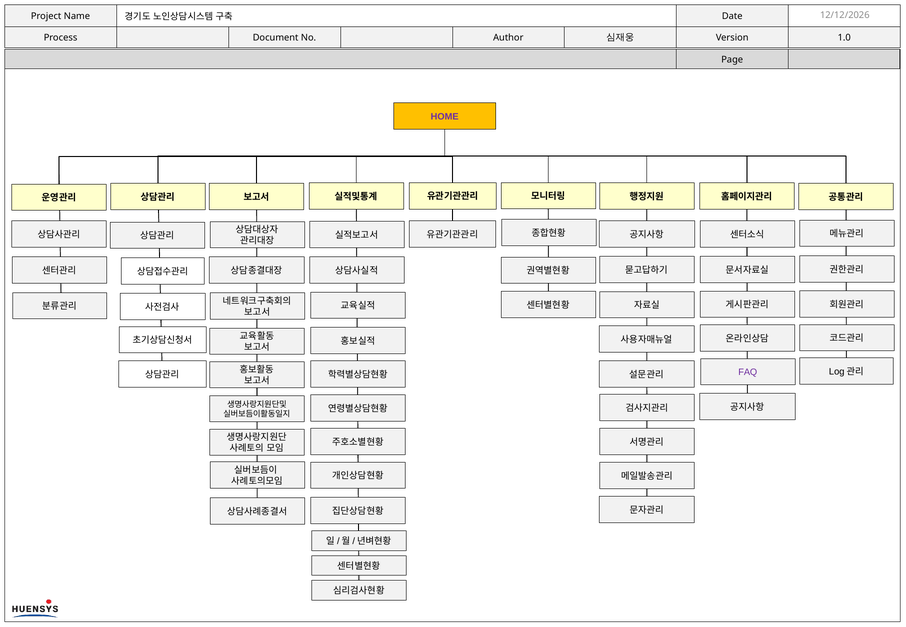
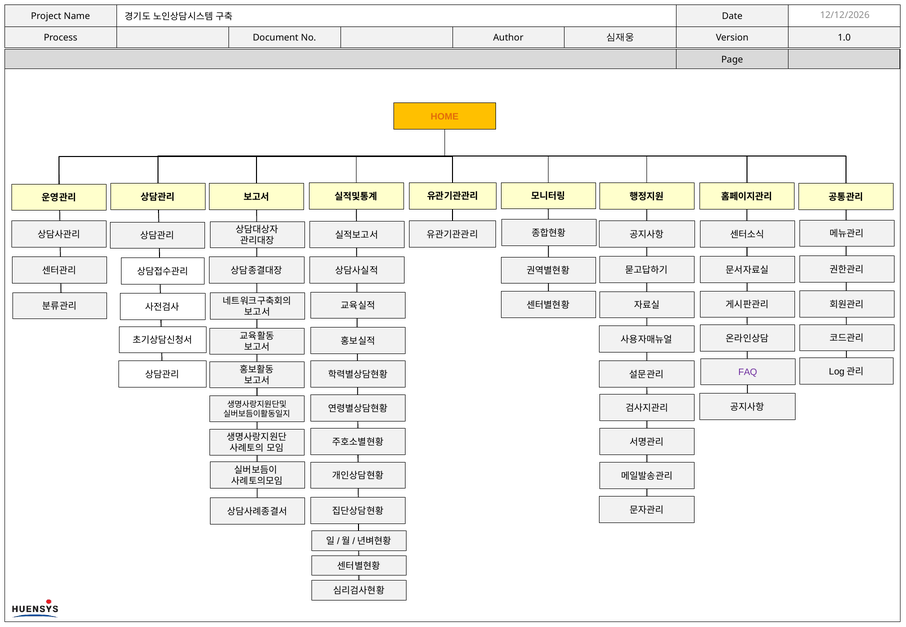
HOME colour: purple -> orange (445, 117)
